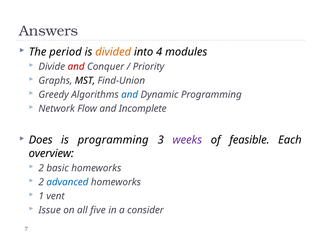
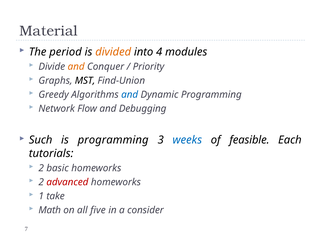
Answers: Answers -> Material (49, 31)
and colour: red -> orange (76, 67)
Incomplete: Incomplete -> Debugging (143, 109)
Does: Does -> Such (41, 140)
weeks colour: purple -> blue (187, 140)
overview: overview -> tutorials (51, 153)
advanced colour: blue -> red (67, 182)
vent: vent -> take (56, 196)
Issue: Issue -> Math (50, 210)
